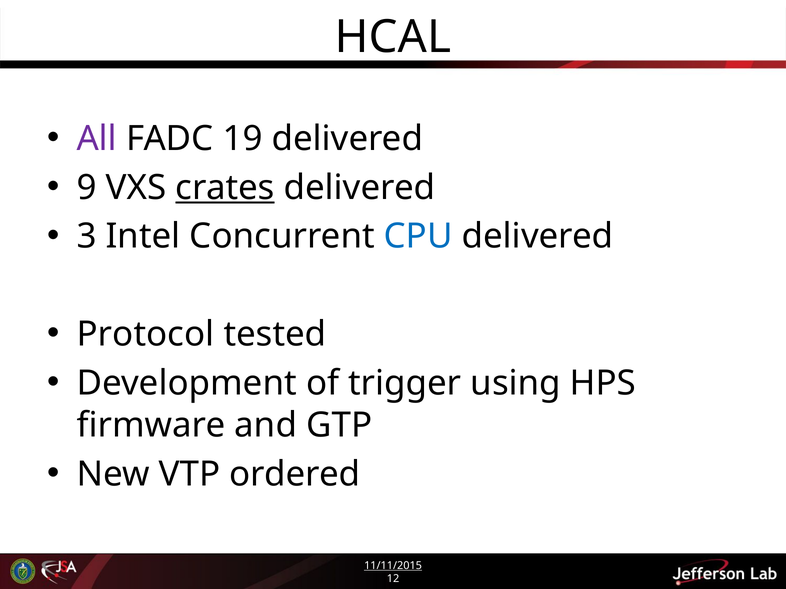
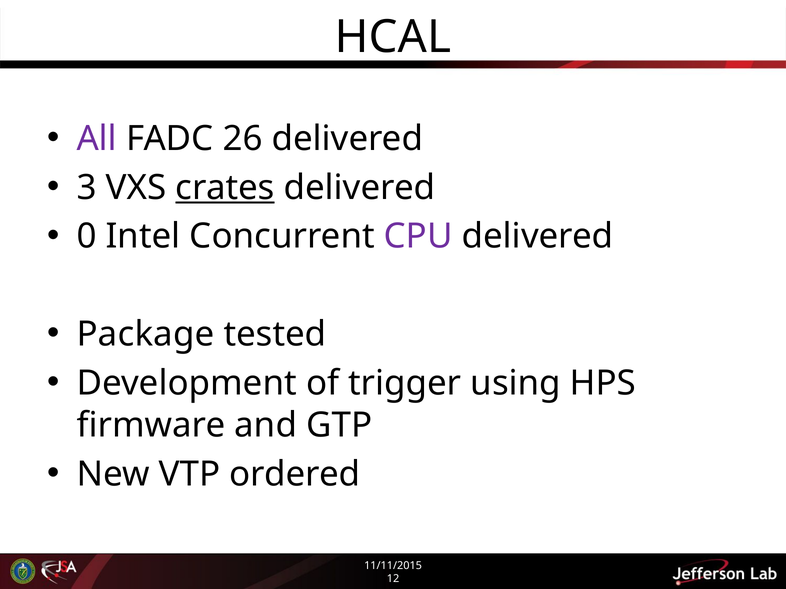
19: 19 -> 26 (243, 139)
9: 9 -> 3 (87, 188)
3: 3 -> 0 (87, 237)
CPU colour: blue -> purple (418, 237)
Protocol: Protocol -> Package (146, 335)
11/11/2015 underline: present -> none (393, 566)
